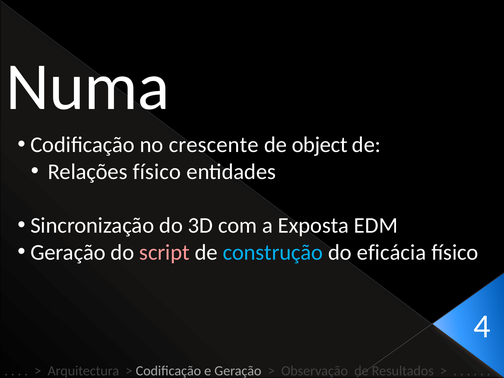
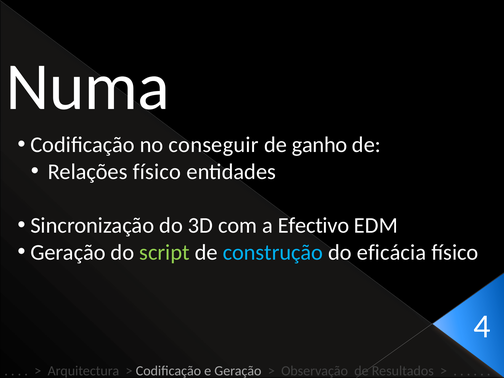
crescente: crescente -> conseguir (214, 145)
object: object -> ganho (320, 145)
Exposta: Exposta -> Efectivo (314, 226)
script colour: pink -> light green (164, 252)
